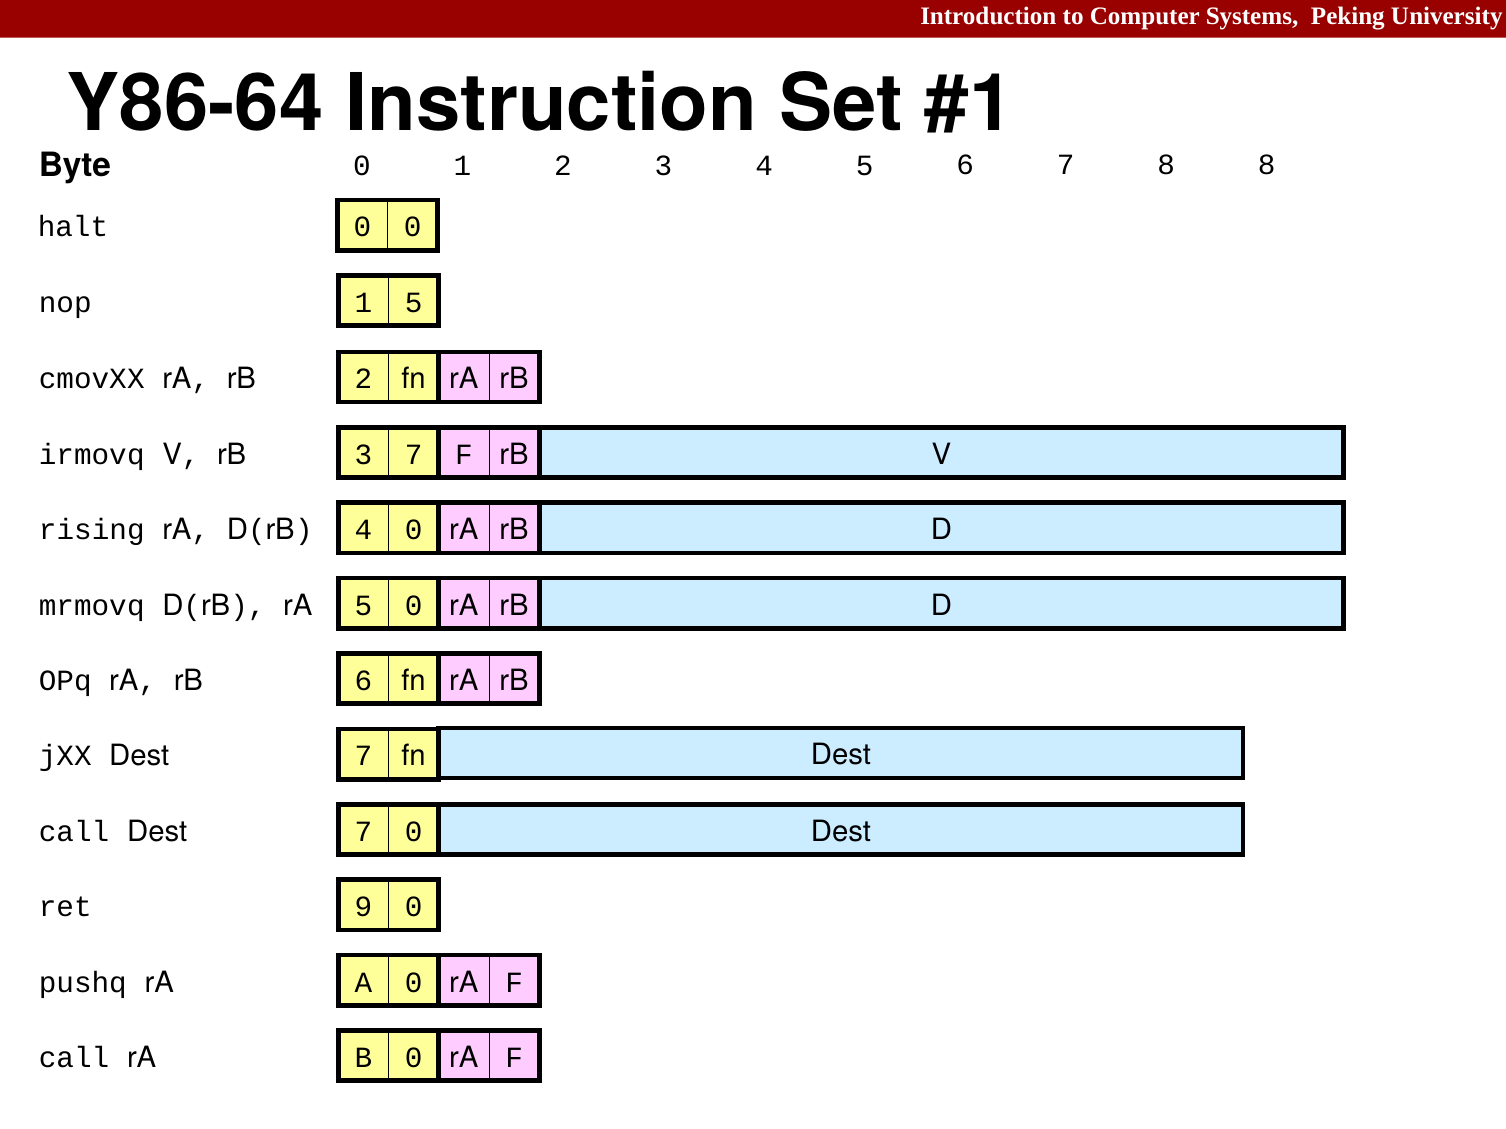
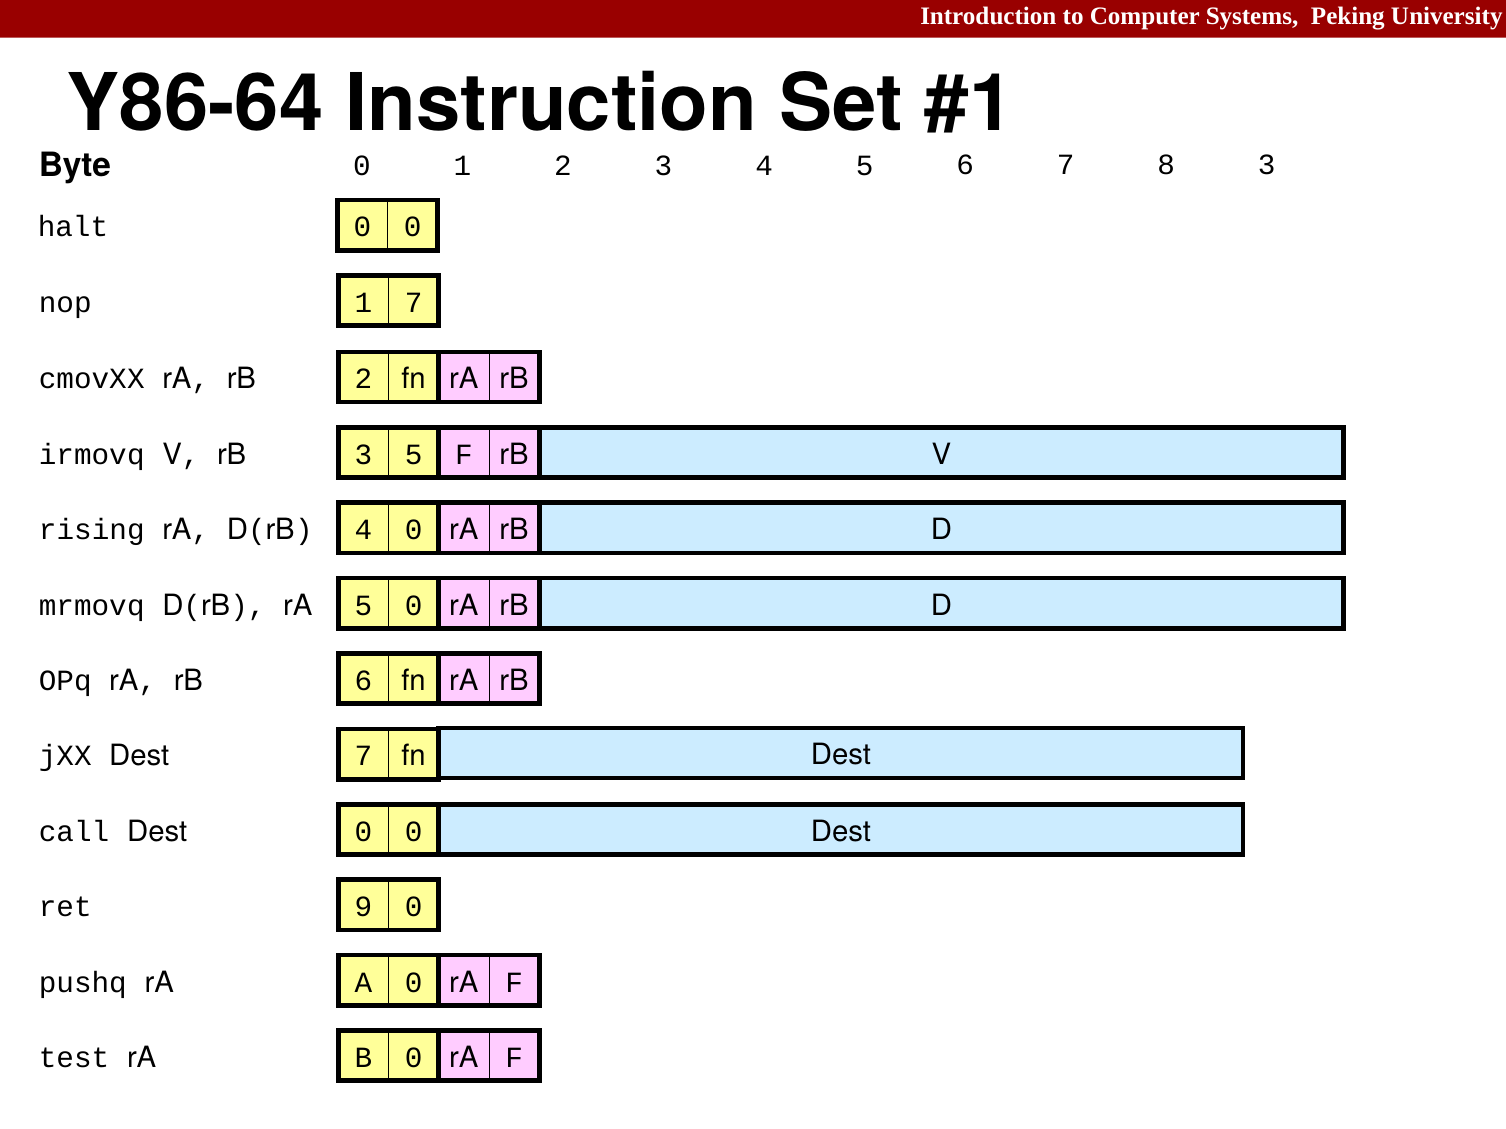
8 8: 8 -> 3 (1267, 164)
1 5: 5 -> 7 (414, 303)
3 7: 7 -> 5 (414, 455)
call Dest 7: 7 -> 0 (363, 832)
call: call -> test (74, 1058)
